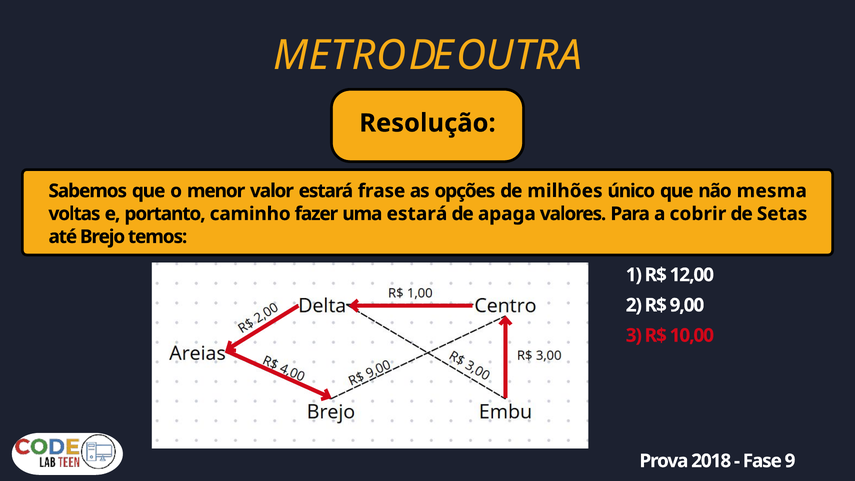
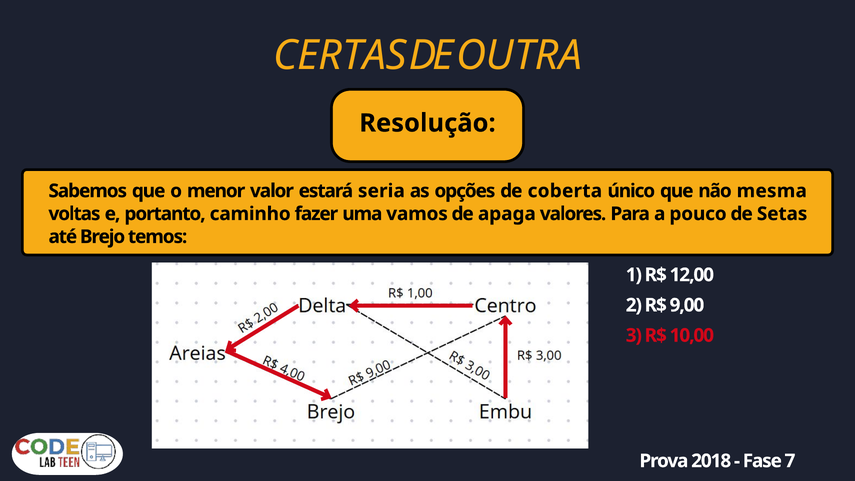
METRO: METRO -> CERTAS (340, 55)
frase: frase -> seria (381, 191)
milhões: milhões -> coberta (565, 191)
uma estará: estará -> vamos (417, 214)
cobrir: cobrir -> pouco (698, 214)
9: 9 -> 7 (790, 461)
